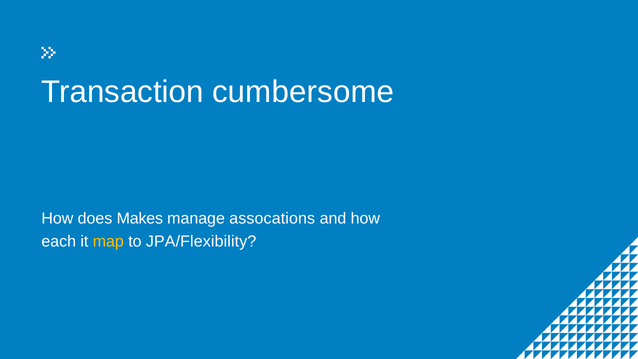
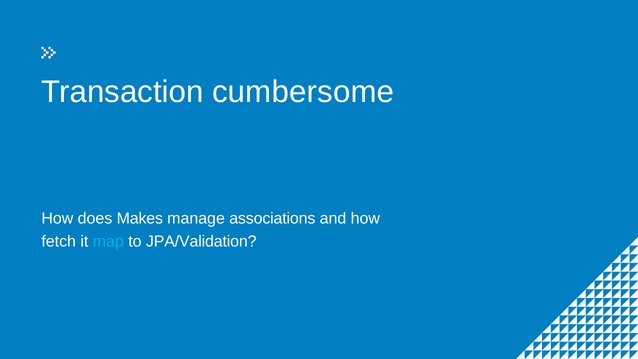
assocations: assocations -> associations (272, 218)
each: each -> fetch (59, 241)
map colour: yellow -> light blue (108, 241)
JPA/Flexibility: JPA/Flexibility -> JPA/Validation (201, 241)
